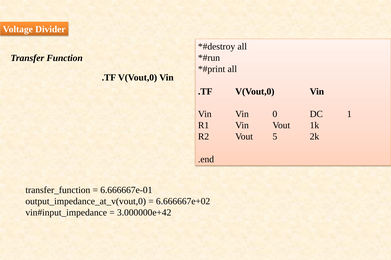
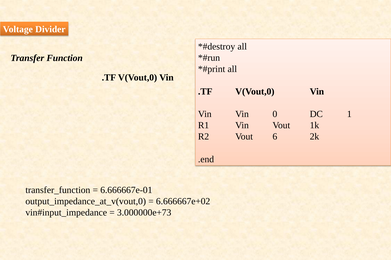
5: 5 -> 6 (275, 137)
3.000000e+42: 3.000000e+42 -> 3.000000e+73 (144, 213)
